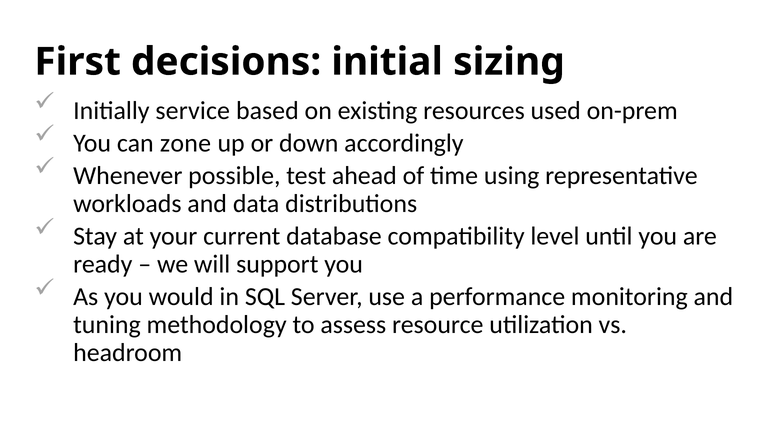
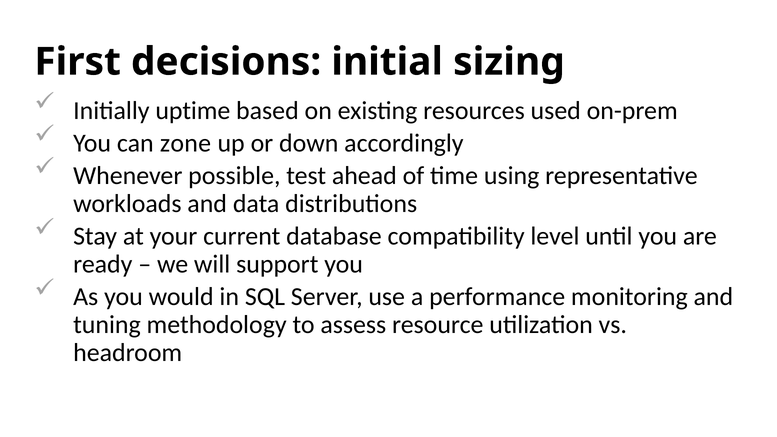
service: service -> uptime (193, 111)
